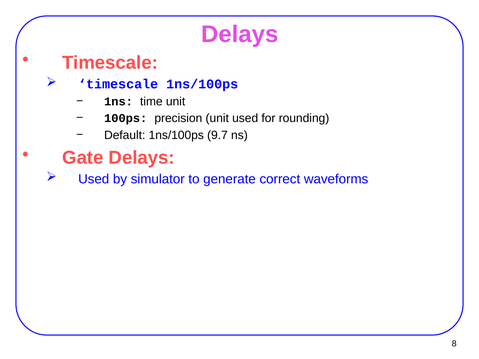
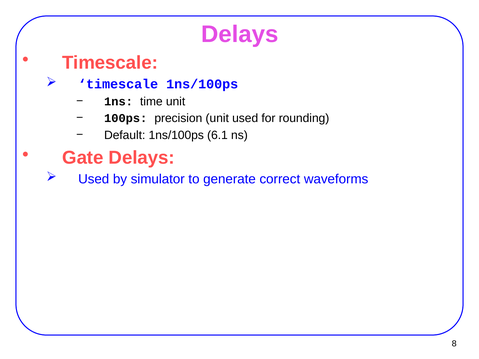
9.7: 9.7 -> 6.1 (217, 135)
